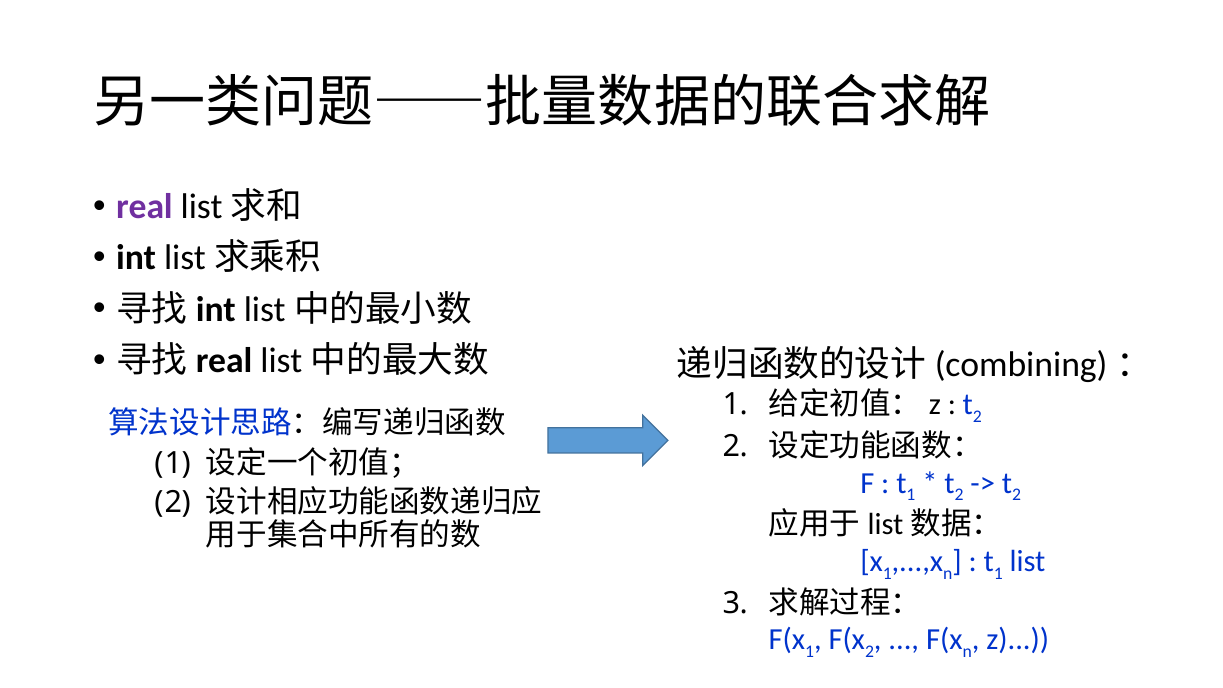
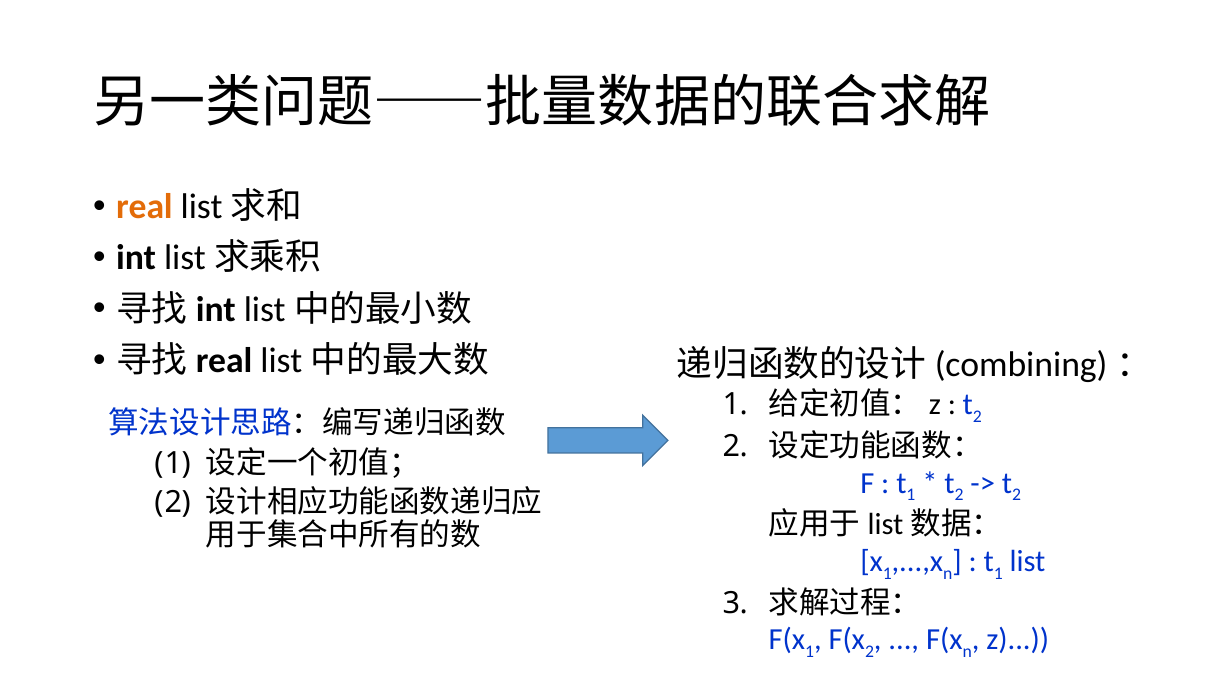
real colour: purple -> orange (144, 207)
